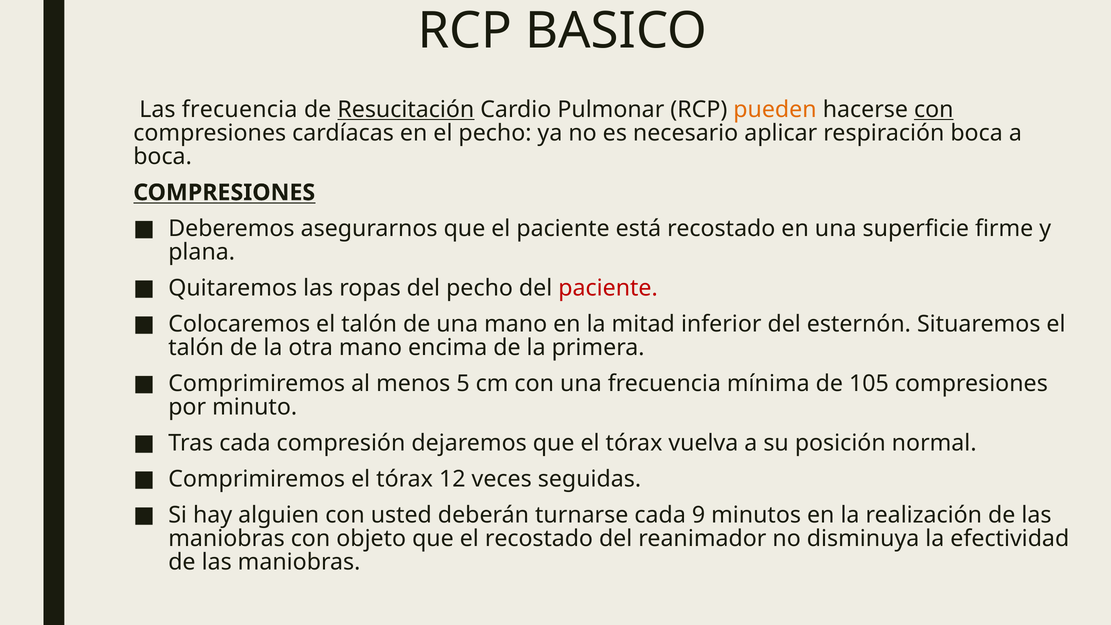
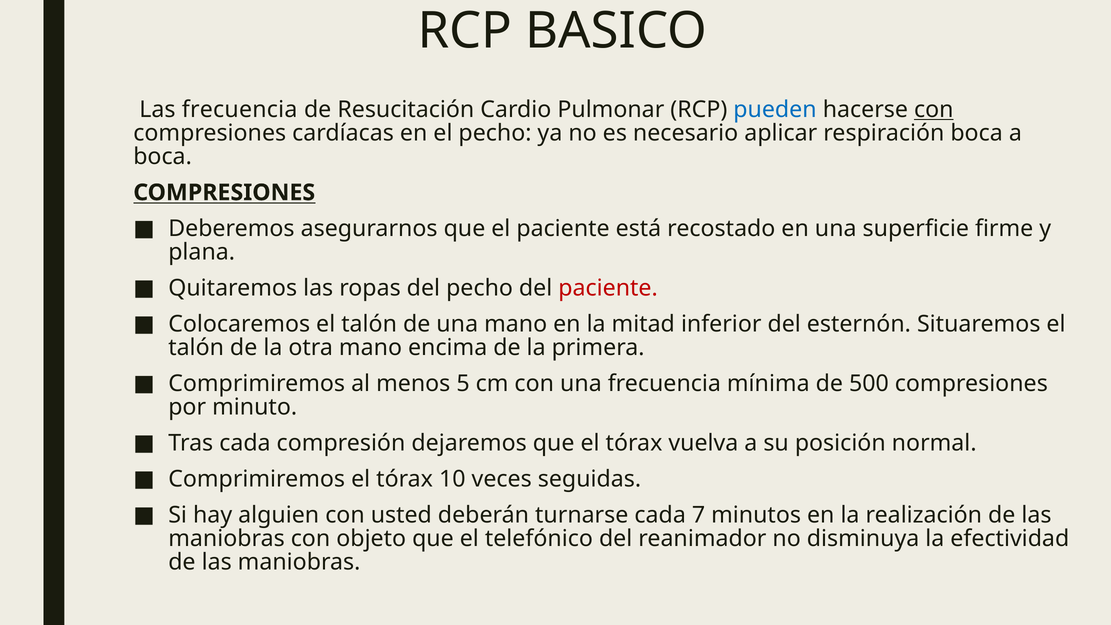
Resucitación underline: present -> none (406, 110)
pueden colour: orange -> blue (775, 110)
105: 105 -> 500 (869, 384)
12: 12 -> 10 (452, 479)
9: 9 -> 7 (699, 515)
el recostado: recostado -> telefónico (539, 539)
